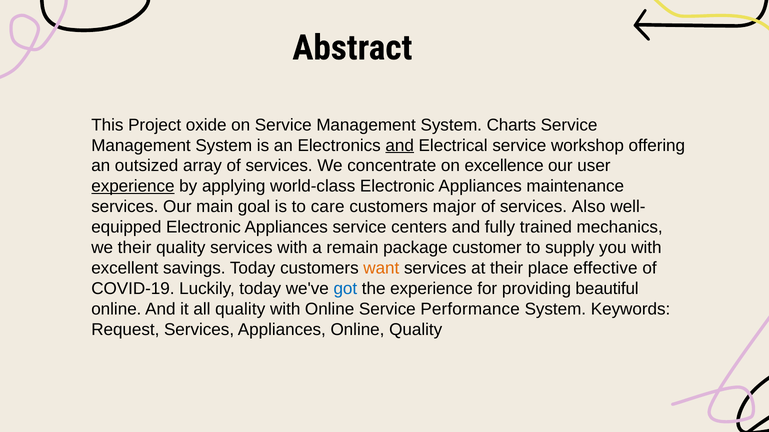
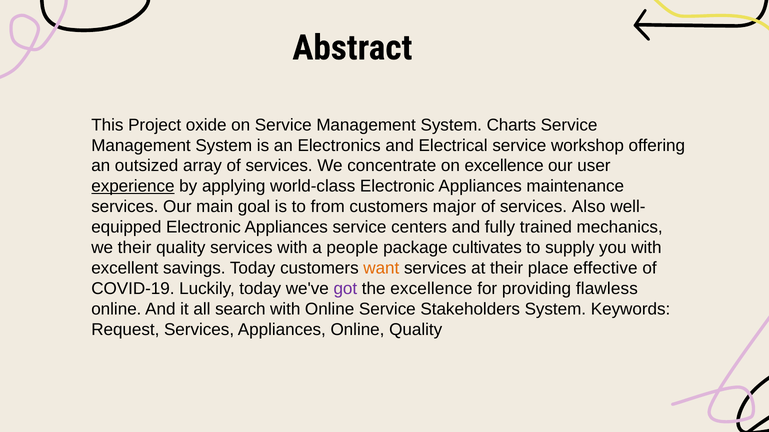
and underline: present -> none (400, 146)
care: care -> from (328, 207)
remain: remain -> people (352, 248)
customer: customer -> cultivates (487, 248)
got colour: blue -> purple (345, 289)
the experience: experience -> excellence (431, 289)
beautiful: beautiful -> flawless (607, 289)
all quality: quality -> search (240, 310)
Performance: Performance -> Stakeholders (470, 310)
